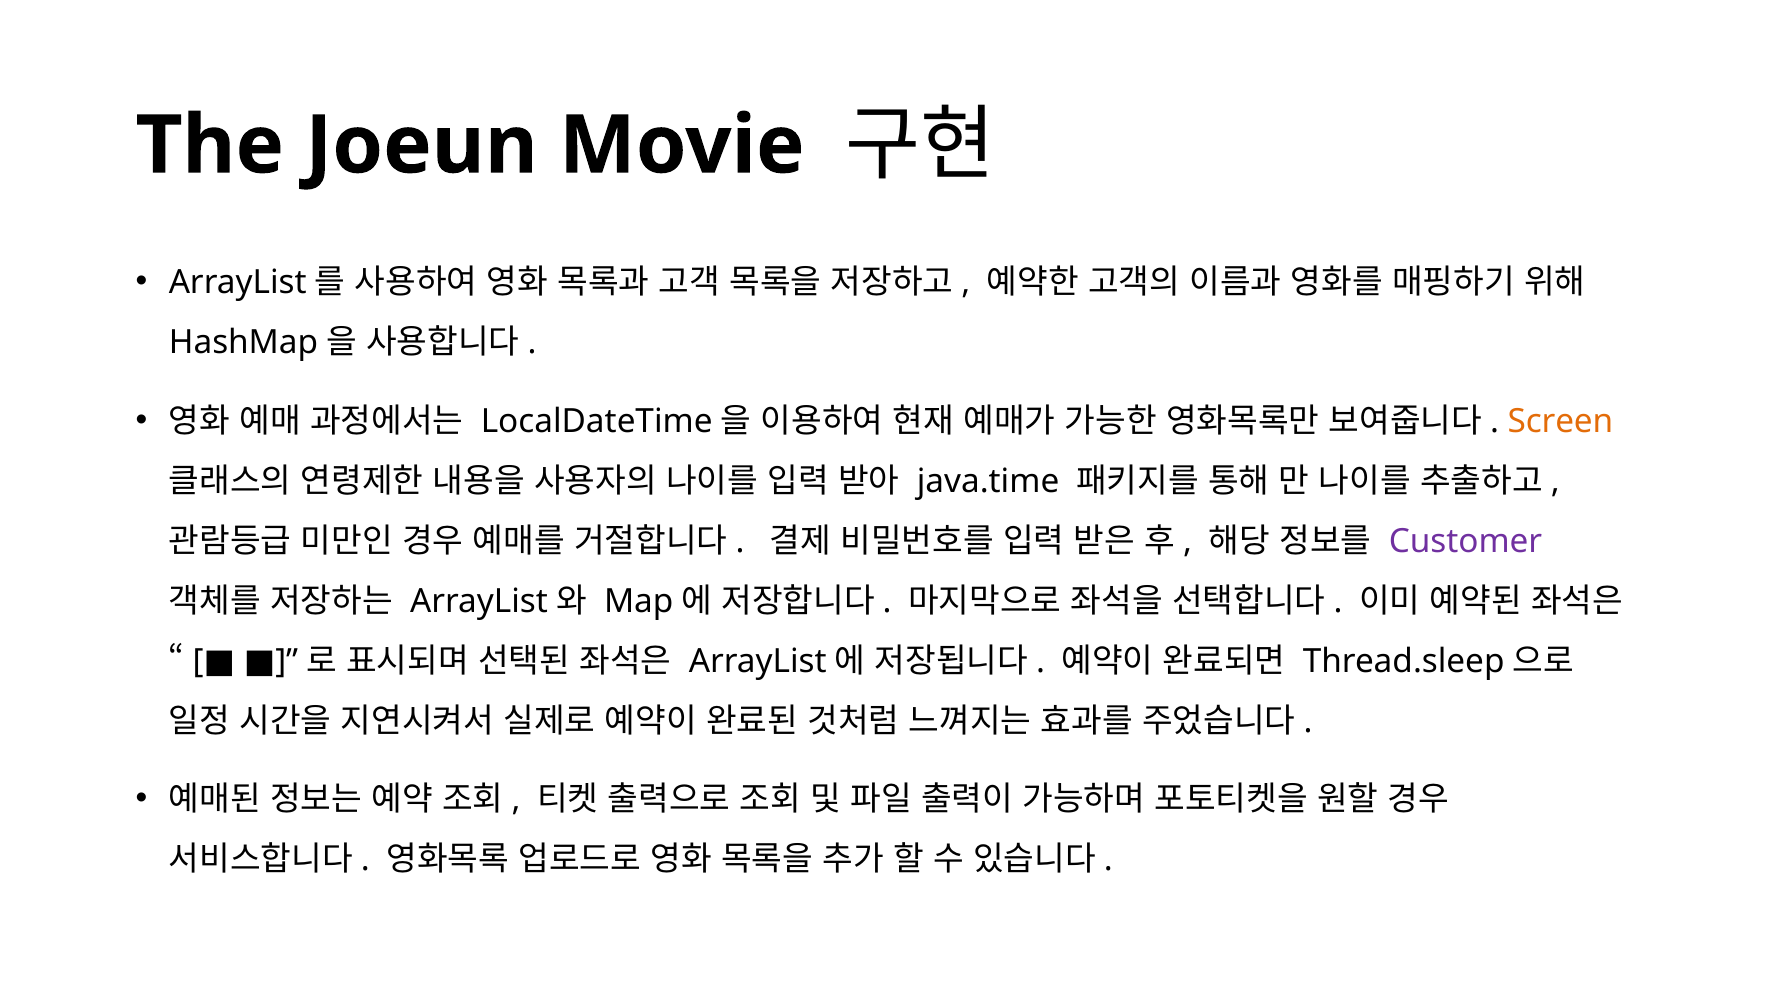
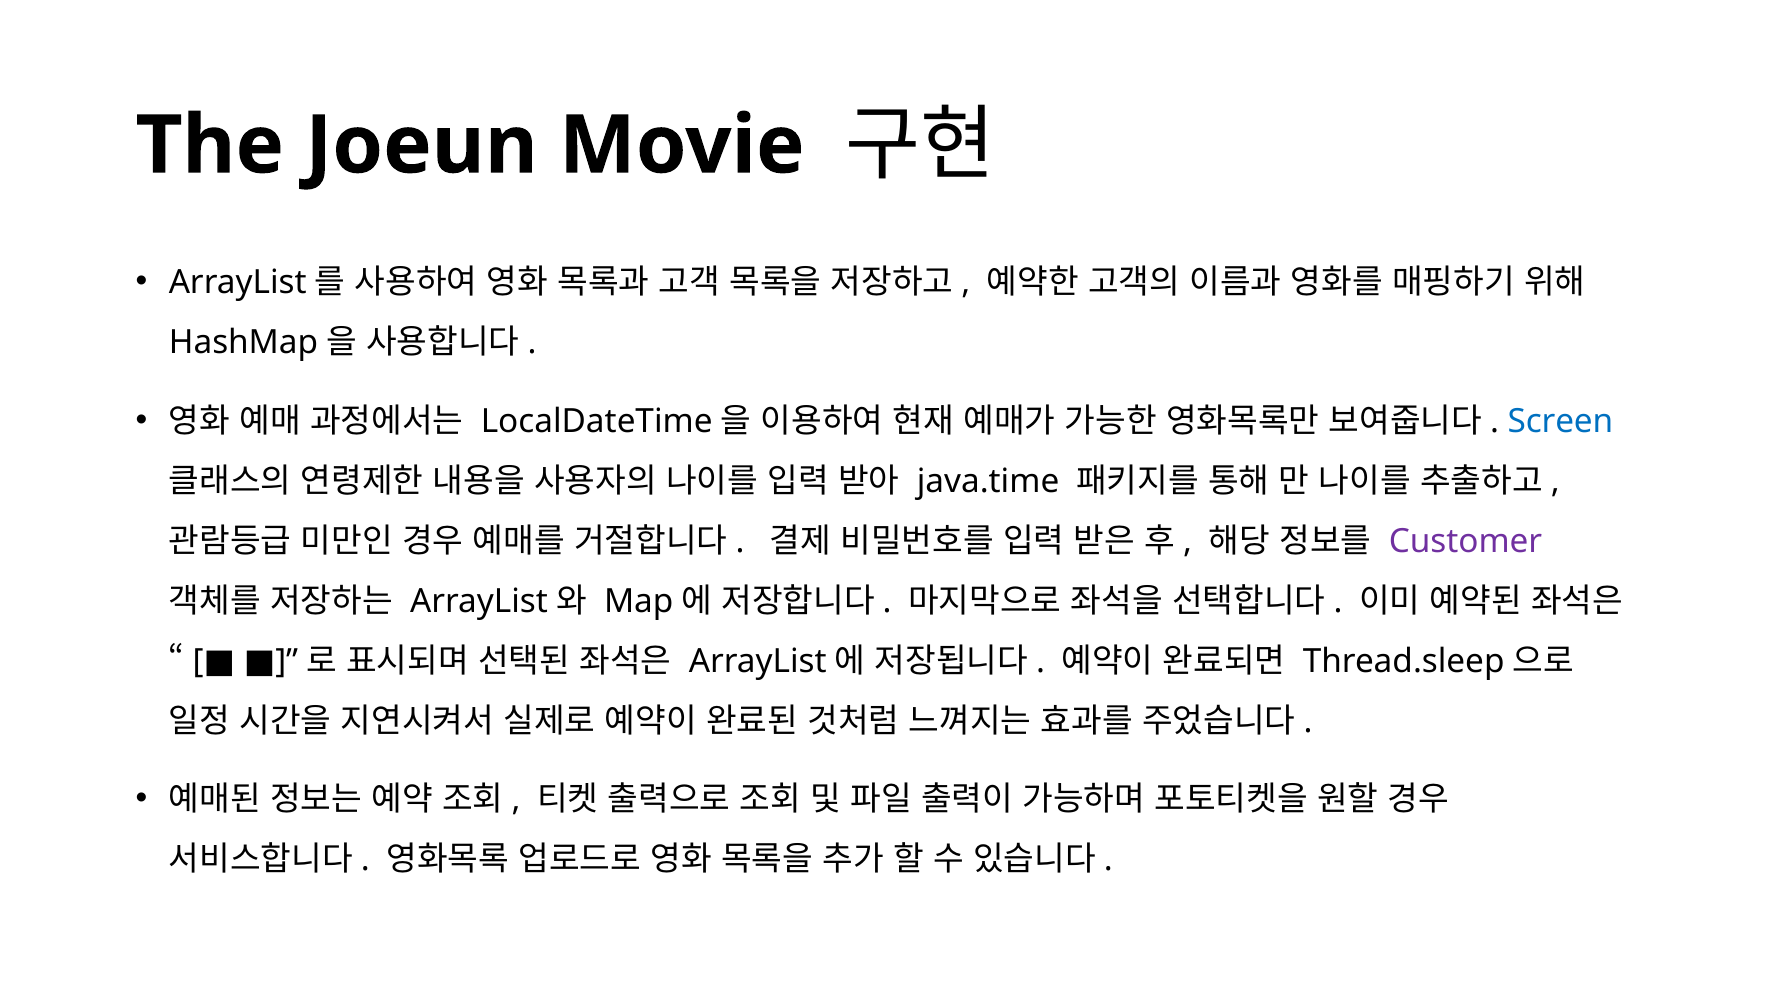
Screen colour: orange -> blue (1560, 421)
